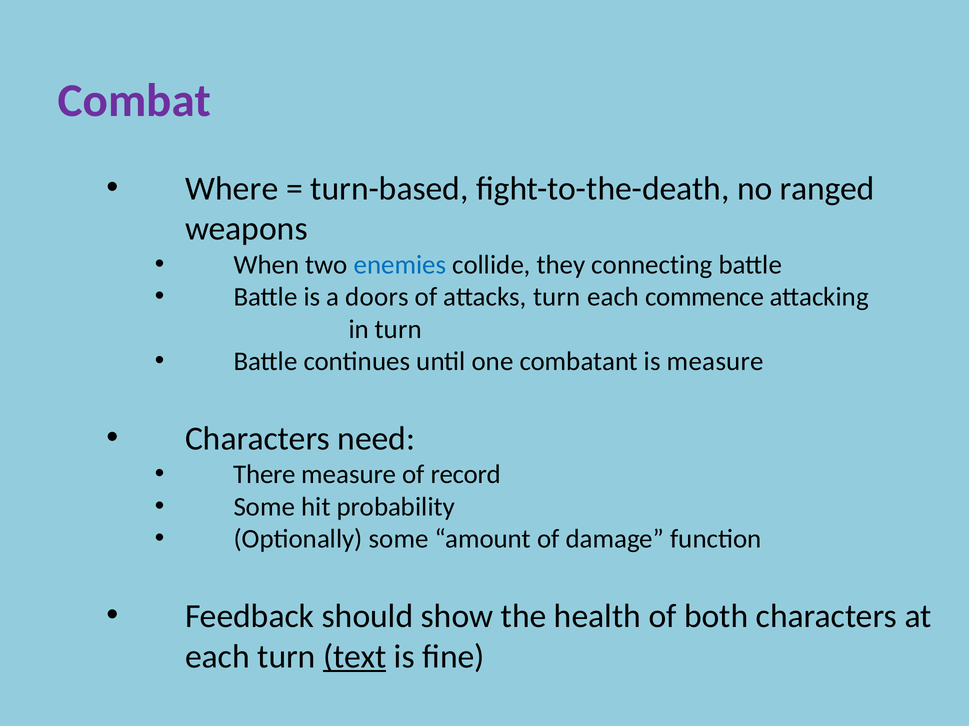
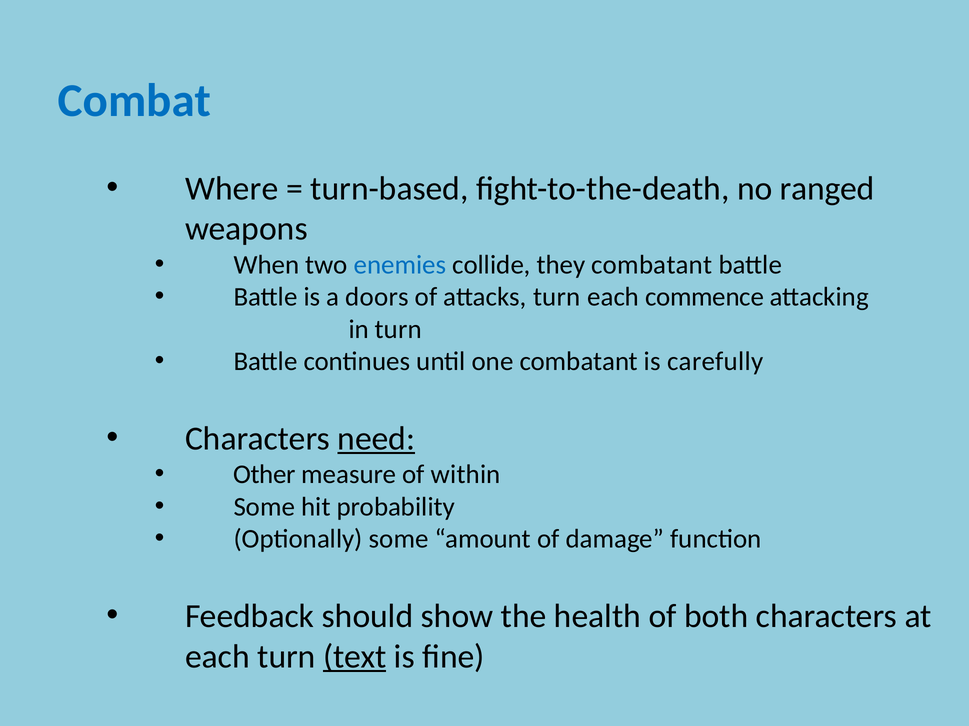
Combat colour: purple -> blue (135, 101)
they connecting: connecting -> combatant (652, 265)
is measure: measure -> carefully (715, 362)
need underline: none -> present (376, 439)
There: There -> Other (264, 475)
record: record -> within (466, 475)
